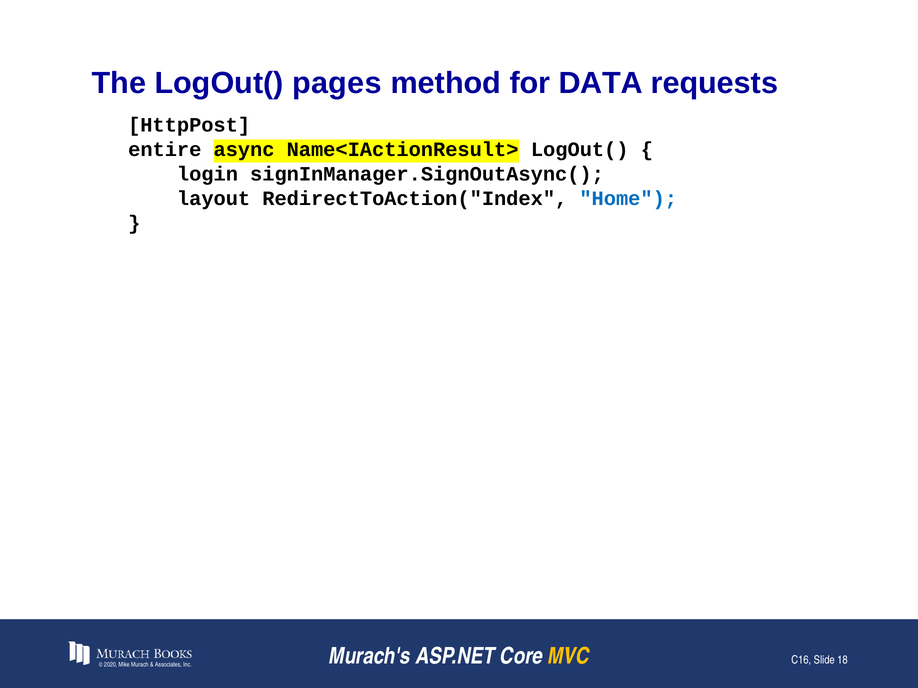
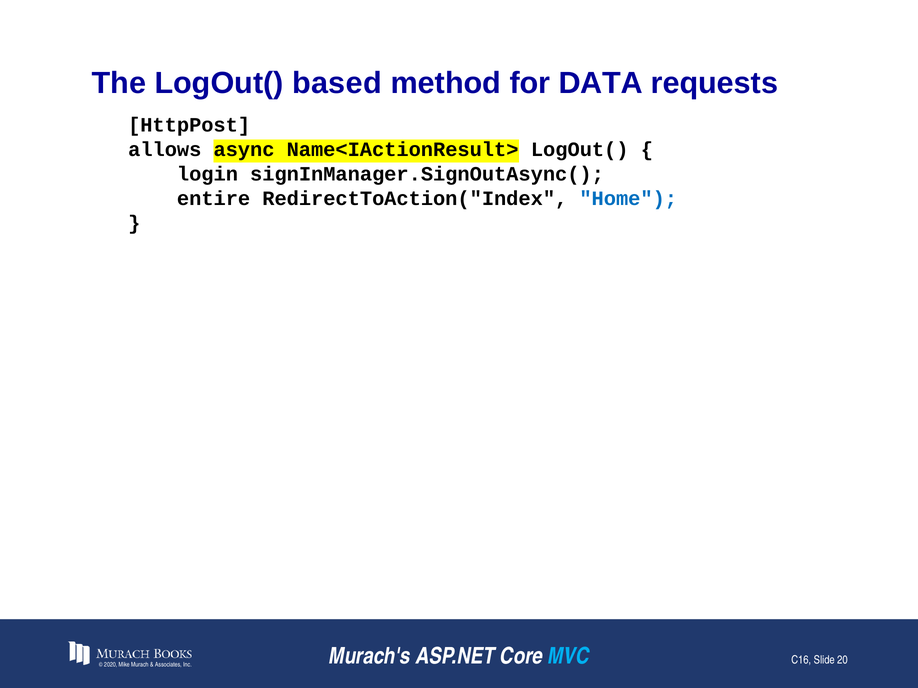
pages: pages -> based (337, 83)
entire: entire -> allows (165, 150)
layout: layout -> entire (214, 199)
MVC colour: yellow -> light blue (568, 656)
18: 18 -> 20 (842, 661)
